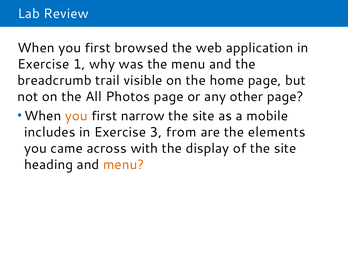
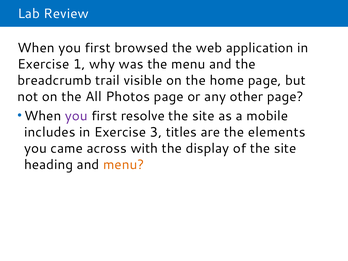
you colour: orange -> purple (76, 116)
narrow: narrow -> resolve (143, 116)
from: from -> titles (181, 132)
